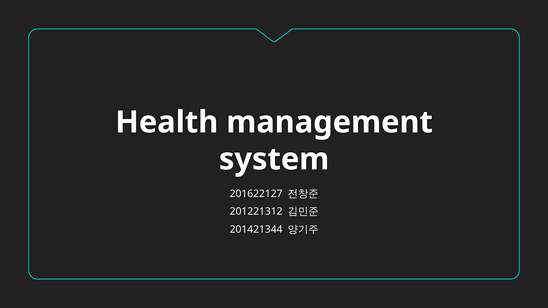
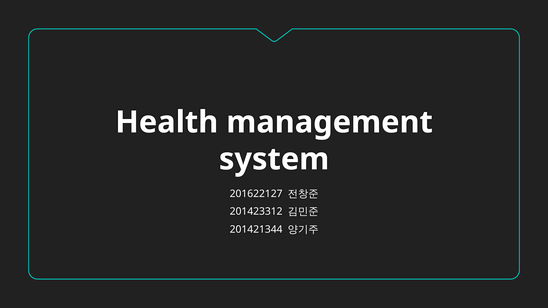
201221312: 201221312 -> 201423312 (256, 212)
